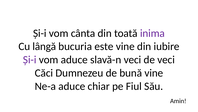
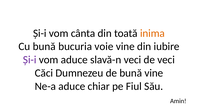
inima colour: purple -> orange (152, 33)
Cu lângă: lângă -> bună (44, 46)
este: este -> voie (104, 46)
